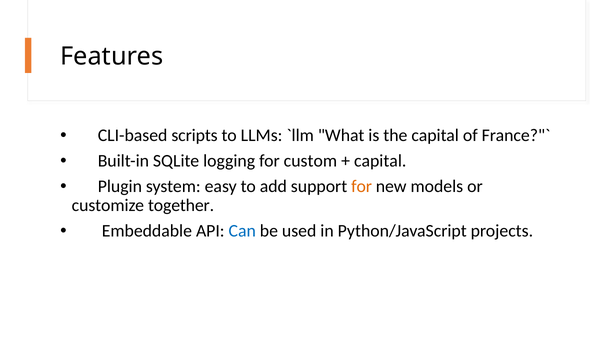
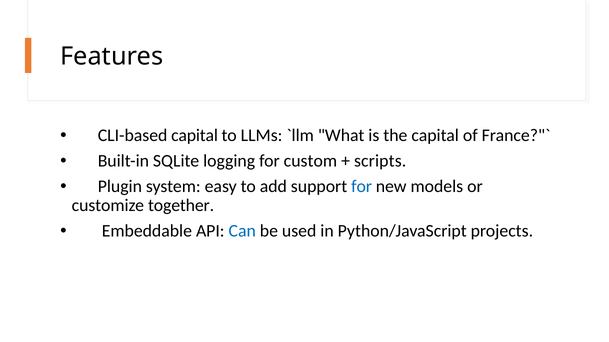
scripts: scripts -> capital (195, 136)
capital: capital -> scripts (380, 161)
for colour: orange -> blue (362, 187)
